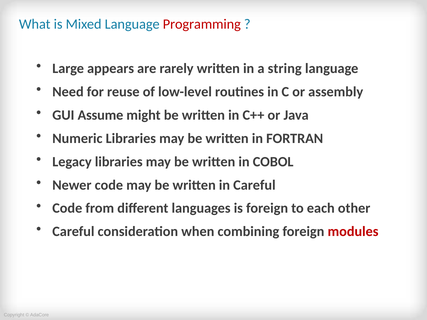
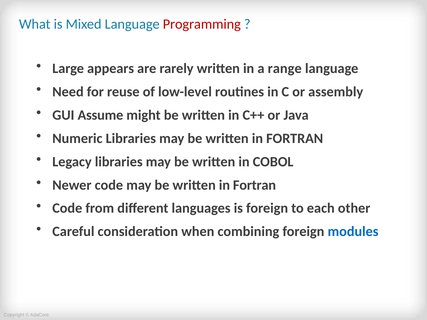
string: string -> range (285, 68)
Careful: Careful -> Fortran (254, 185)
modules colour: red -> blue (353, 232)
